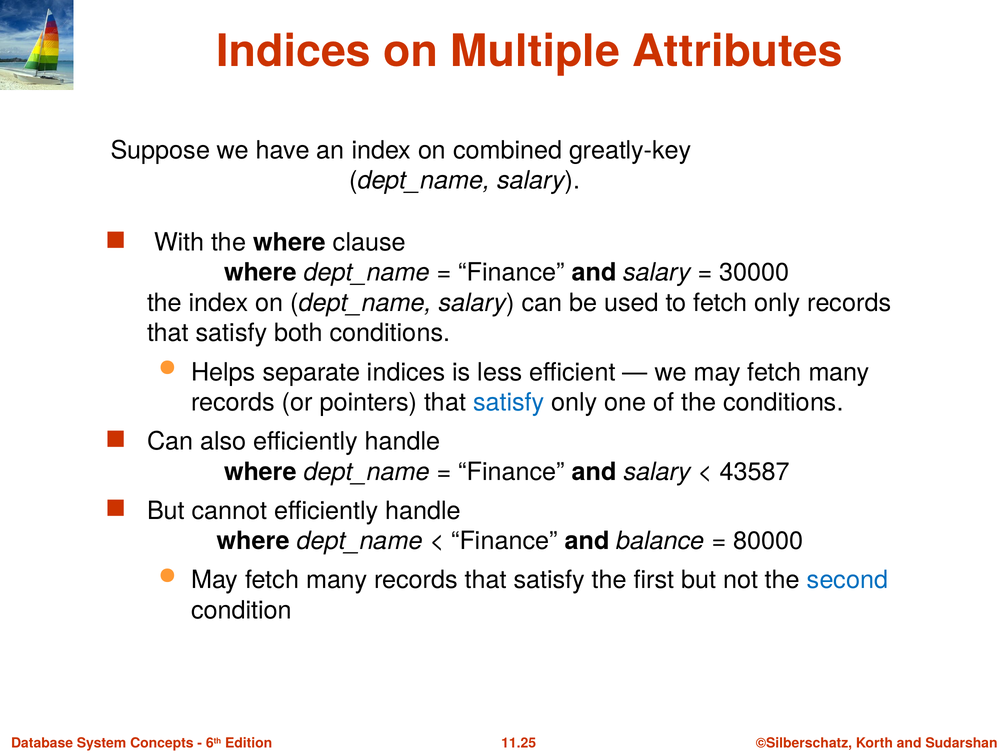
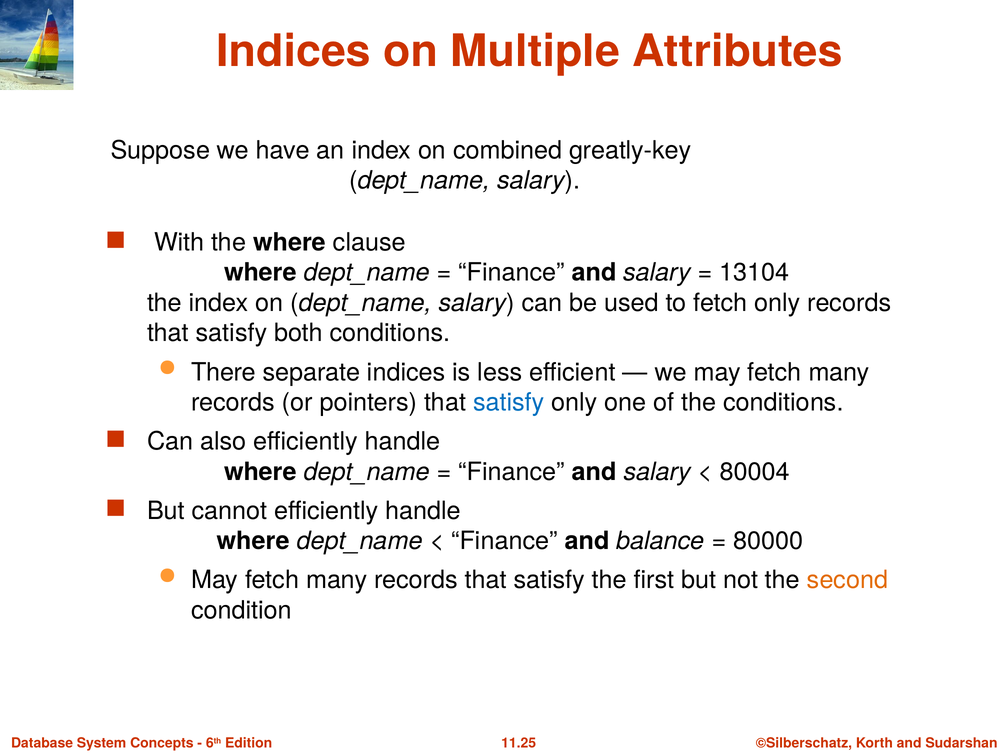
30000: 30000 -> 13104 (754, 273)
Helps: Helps -> There (224, 372)
43587: 43587 -> 80004 (755, 472)
second colour: blue -> orange (848, 580)
